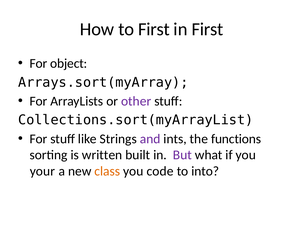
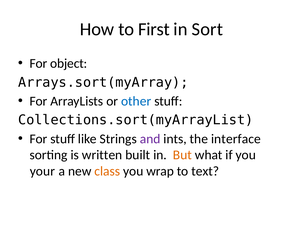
in First: First -> Sort (207, 29)
other colour: purple -> blue (136, 101)
functions: functions -> interface (236, 139)
But colour: purple -> orange (182, 155)
code: code -> wrap (160, 171)
into: into -> text (205, 171)
